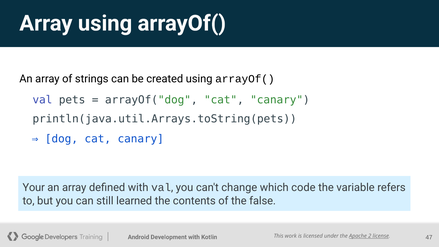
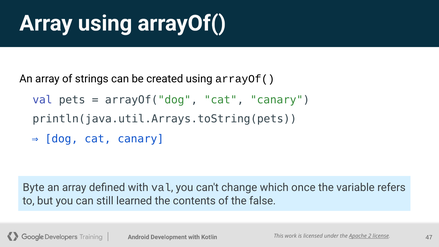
Your: Your -> Byte (34, 188)
code: code -> once (303, 188)
